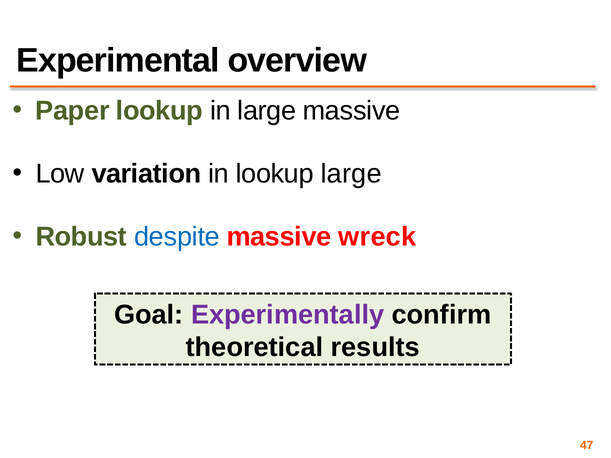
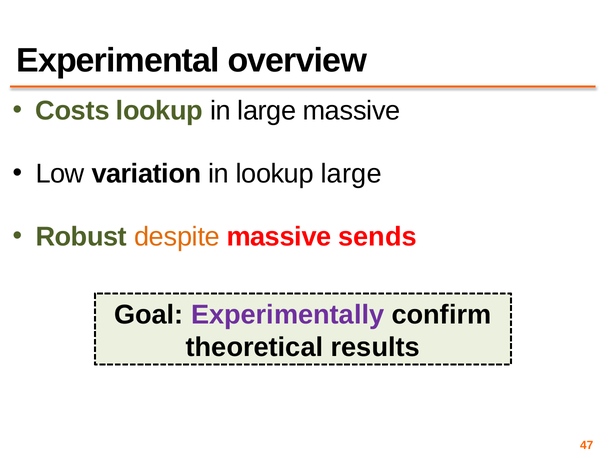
Paper: Paper -> Costs (73, 111)
despite colour: blue -> orange (177, 237)
wreck: wreck -> sends (377, 237)
